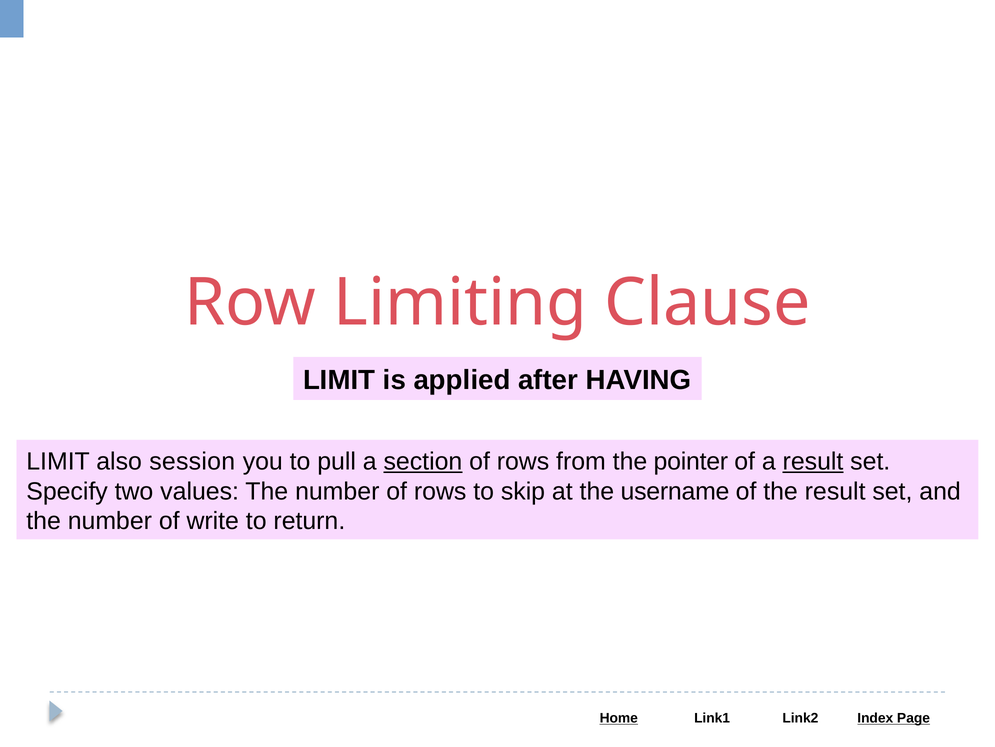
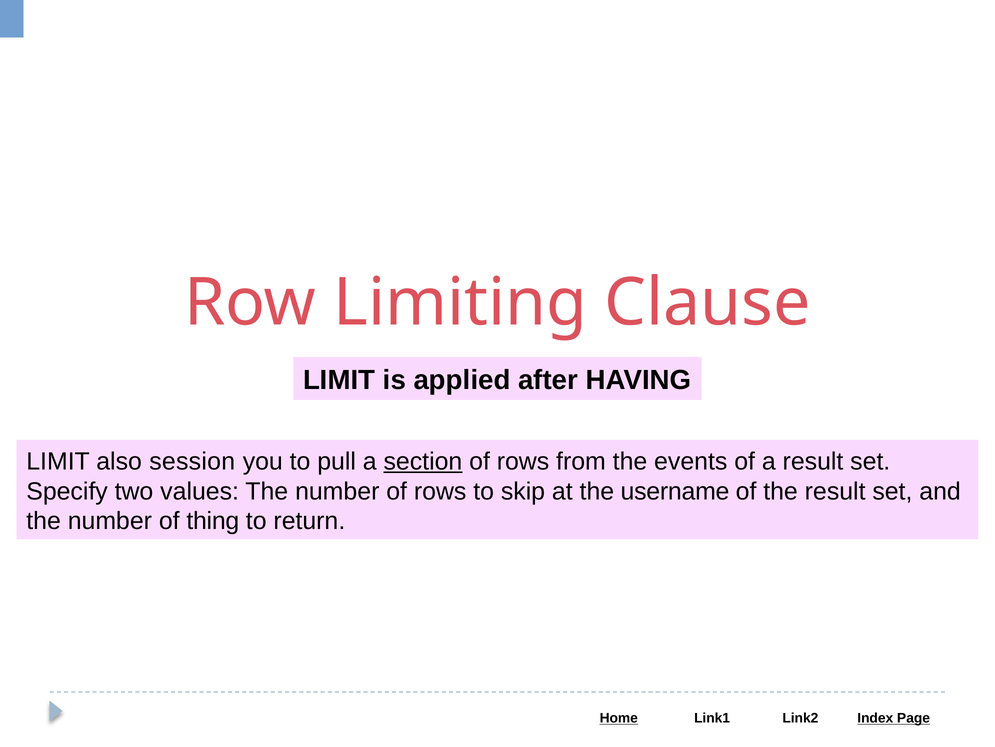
pointer: pointer -> events (691, 461)
result underline: present -> none (813, 461)
write: write -> thing (213, 521)
